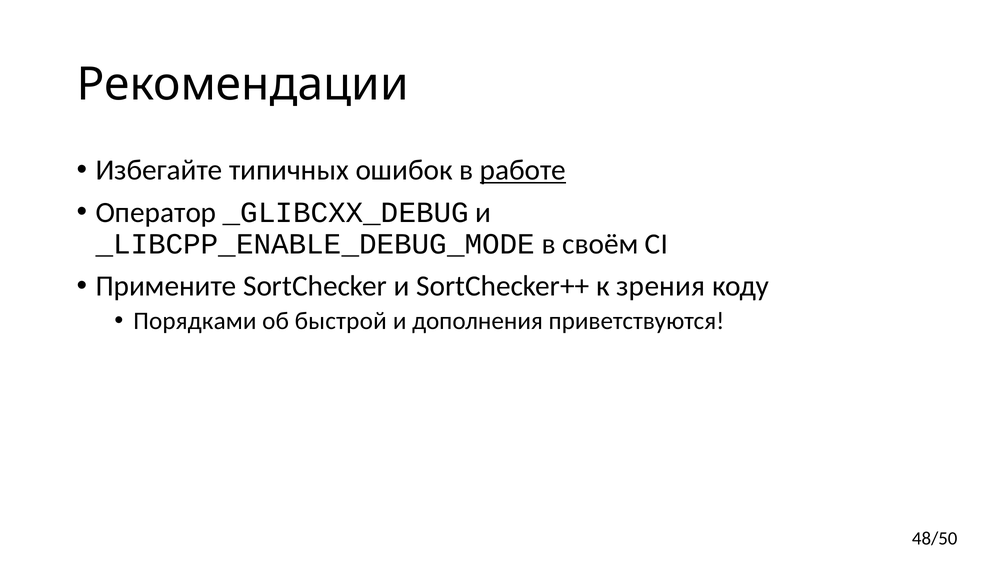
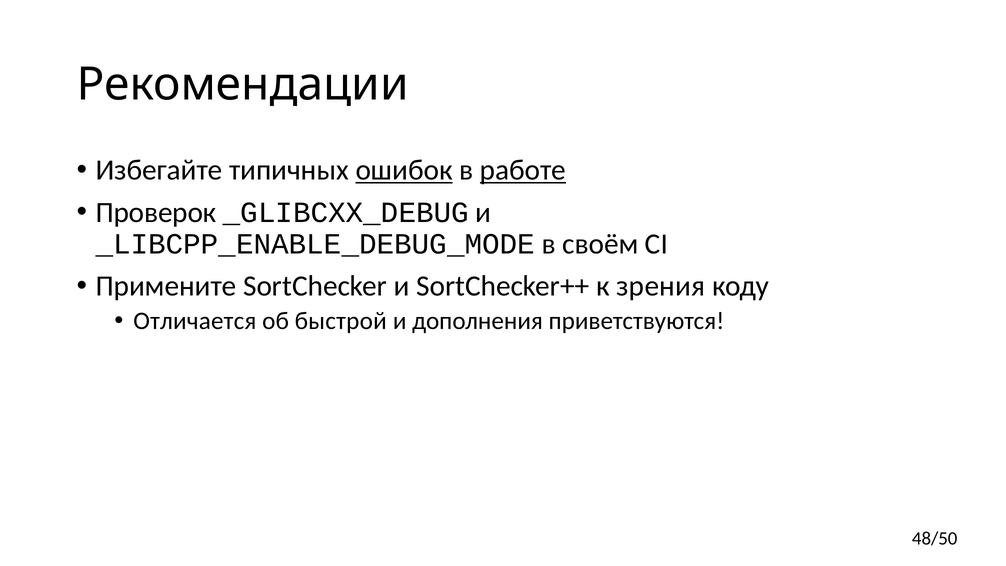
ошибок underline: none -> present (404, 170)
Оператор: Оператор -> Проверок (156, 212)
Порядками: Порядками -> Отличается (195, 321)
